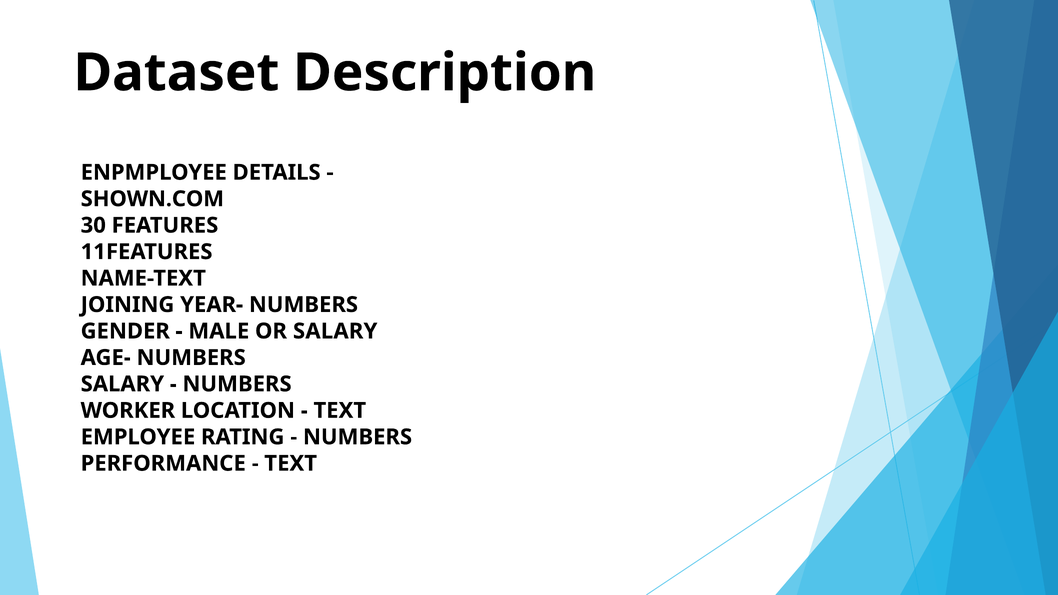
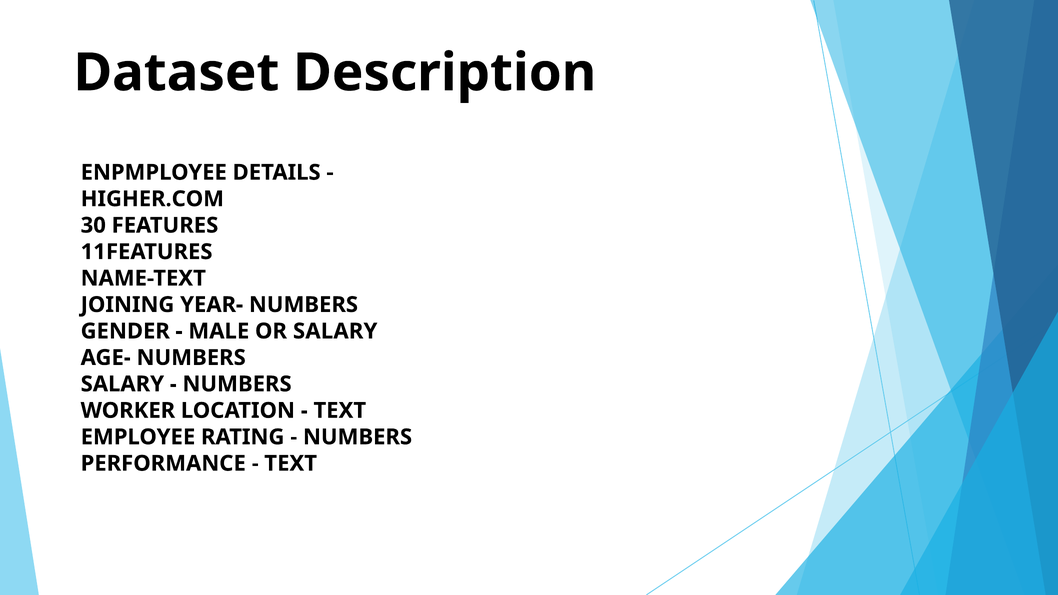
SHOWN.COM: SHOWN.COM -> HIGHER.COM (152, 199)
